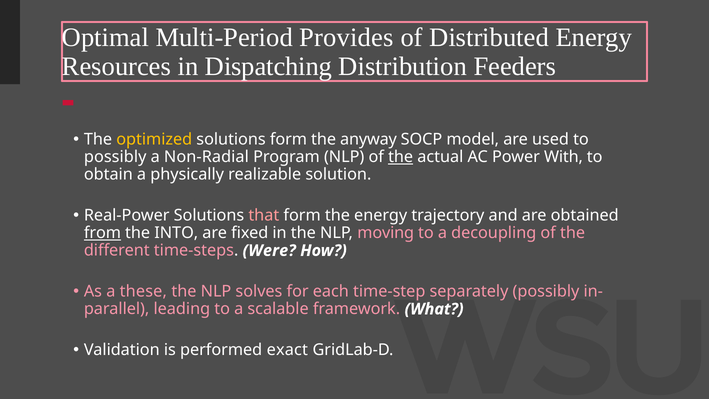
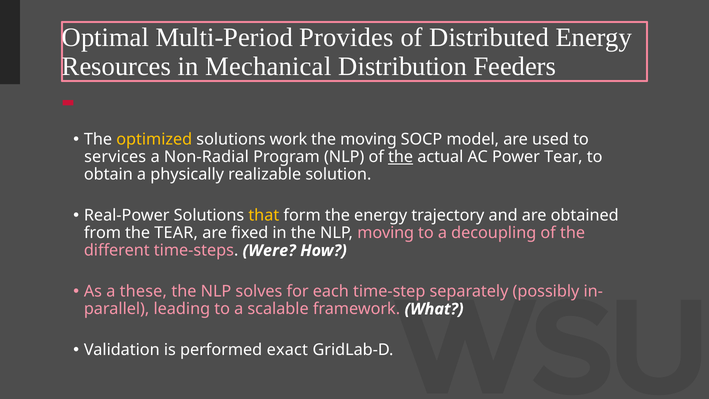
Dispatching: Dispatching -> Mechanical (268, 66)
solutions form: form -> work (288, 139)
the anyway: anyway -> moving (368, 139)
possibly: possibly -> services (115, 157)
Power With: With -> Tear (563, 157)
that colour: pink -> yellow (264, 215)
from underline: present -> none (102, 233)
the INTO: INTO -> TEAR (176, 233)
